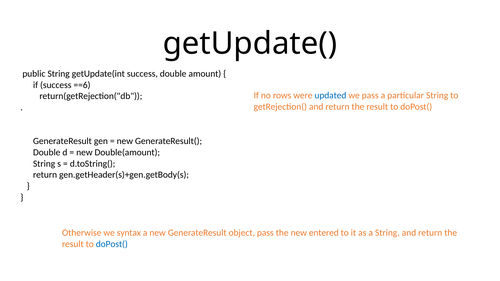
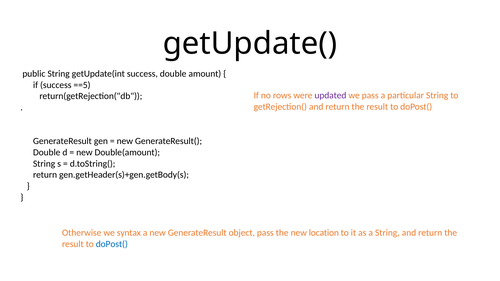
==6: ==6 -> ==5 (82, 85)
updated colour: blue -> purple (330, 96)
entered: entered -> location (324, 233)
